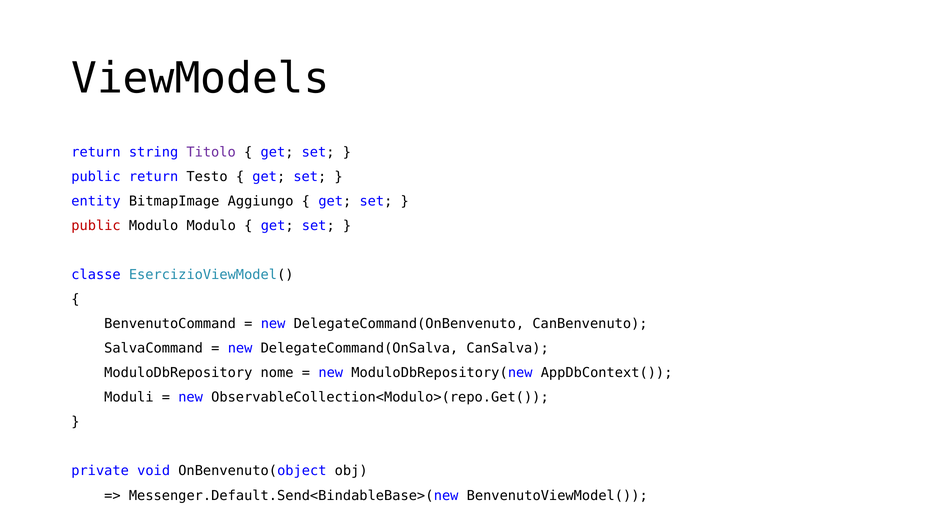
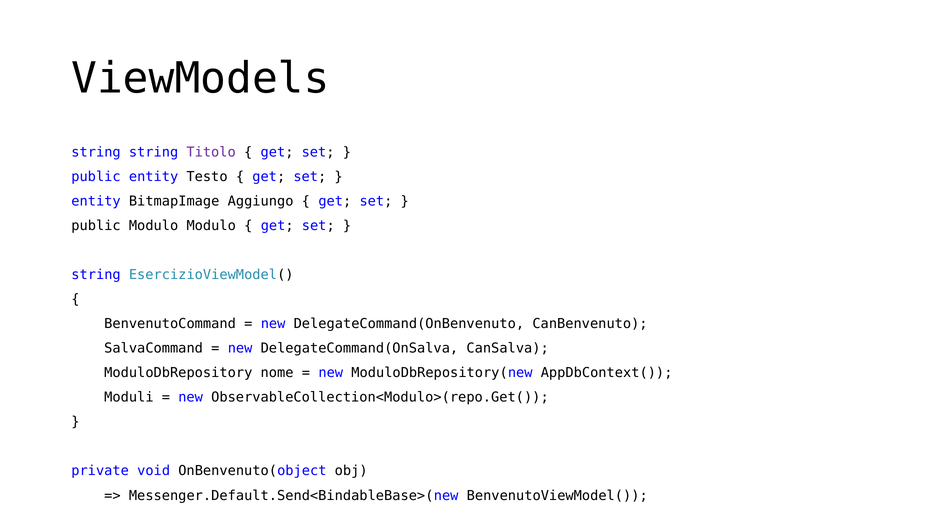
return: return -> string (96, 152)
public return: return -> entity (154, 176)
public colour: red -> black (96, 225)
classe: classe -> string (96, 274)
